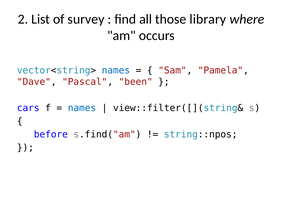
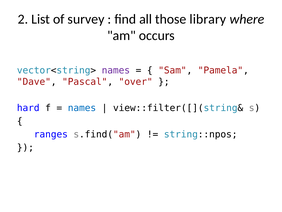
names colour: blue -> purple (116, 70)
been: been -> over (136, 81)
cars: cars -> hard (28, 108)
before: before -> ranges (51, 134)
